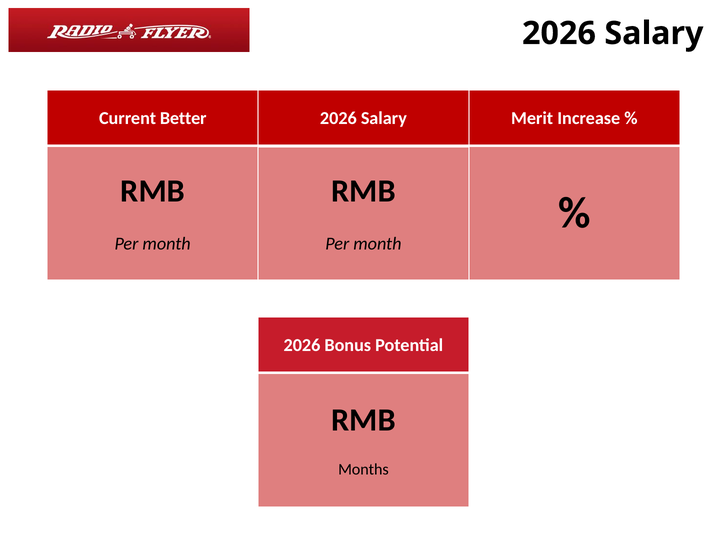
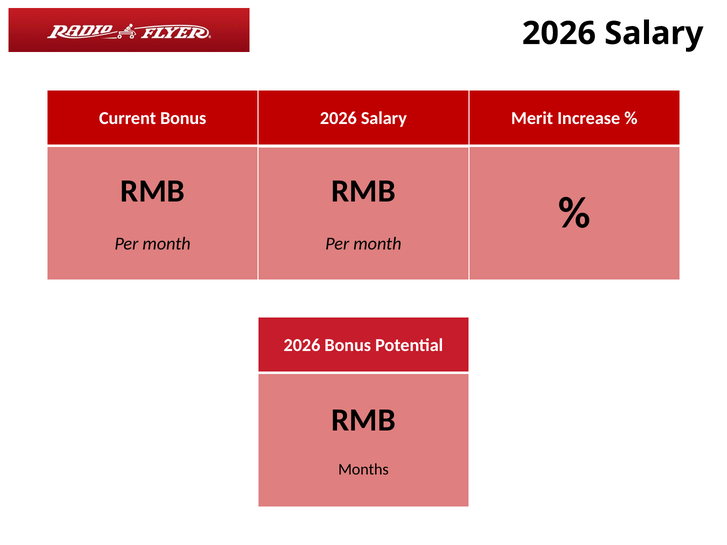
Current Better: Better -> Bonus (183, 118)
